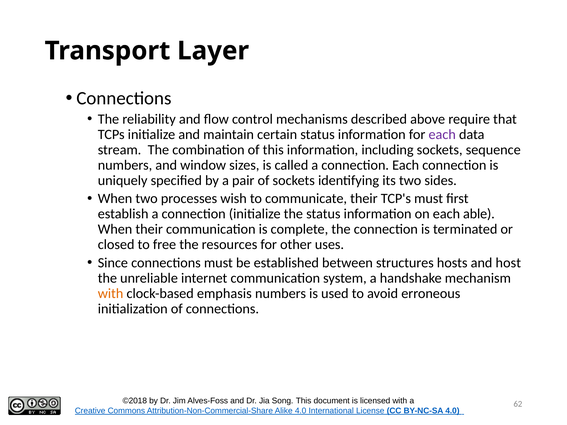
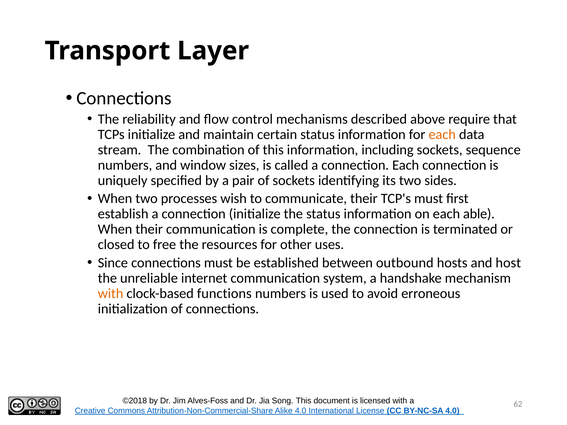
each colour: purple -> orange (442, 135)
structures: structures -> outbound (405, 263)
emphasis: emphasis -> functions (224, 294)
